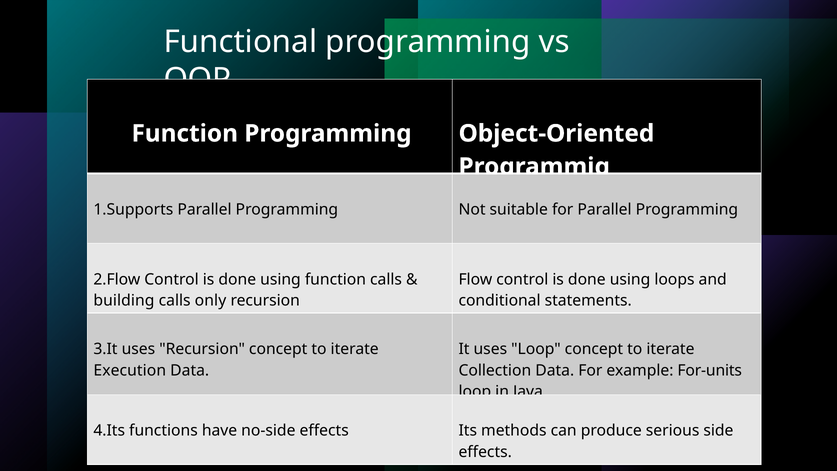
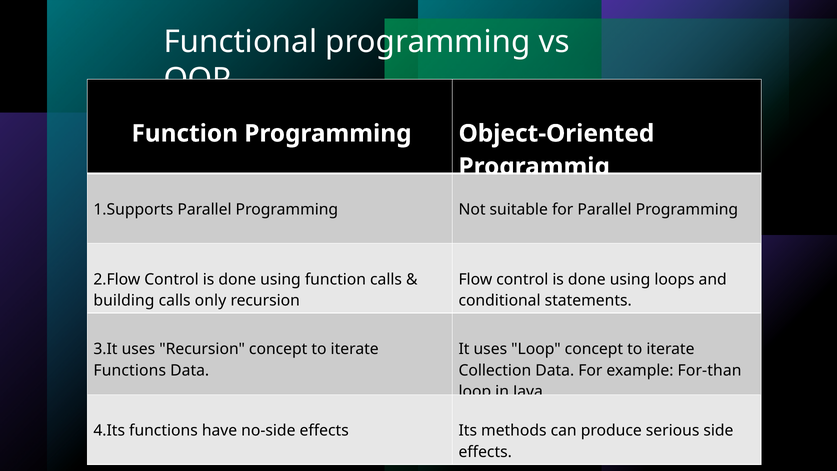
Execution: Execution -> Functions (130, 370)
For-units: For-units -> For-than (710, 370)
